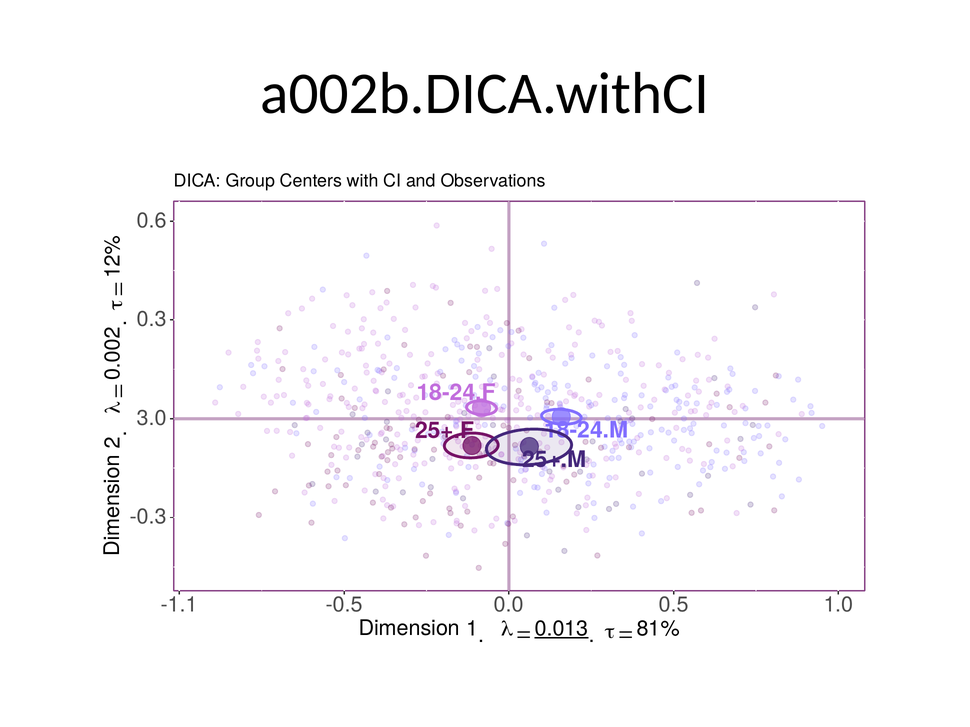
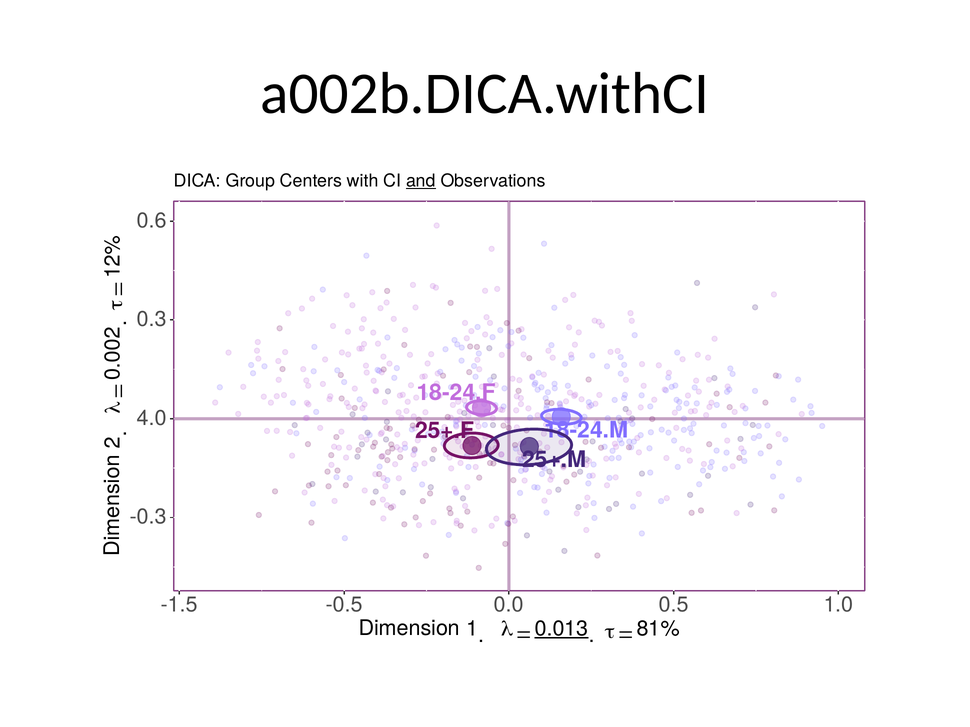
and underline: none -> present (421, 181)
3.0: 3.0 -> 4.0 (152, 418)
-1.1: -1.1 -> -1.5 (179, 605)
